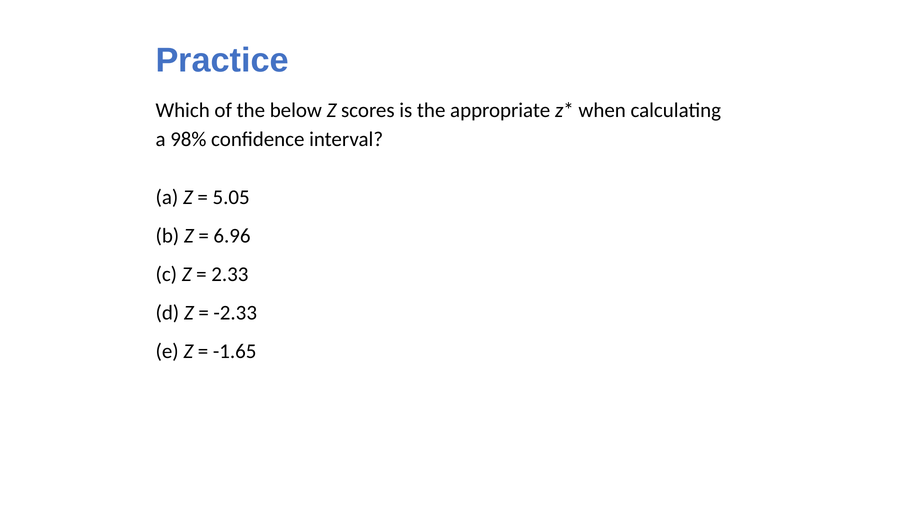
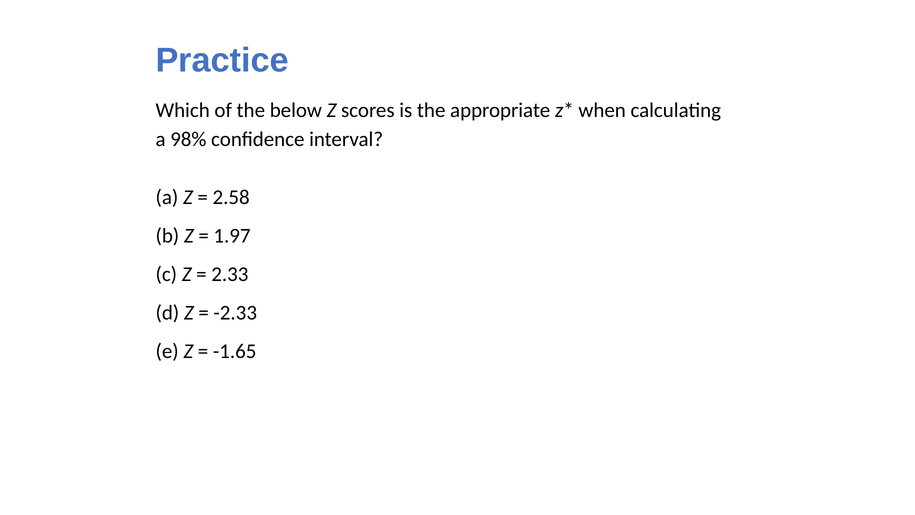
5.05: 5.05 -> 2.58 (231, 197)
6.96: 6.96 -> 1.97 (232, 236)
